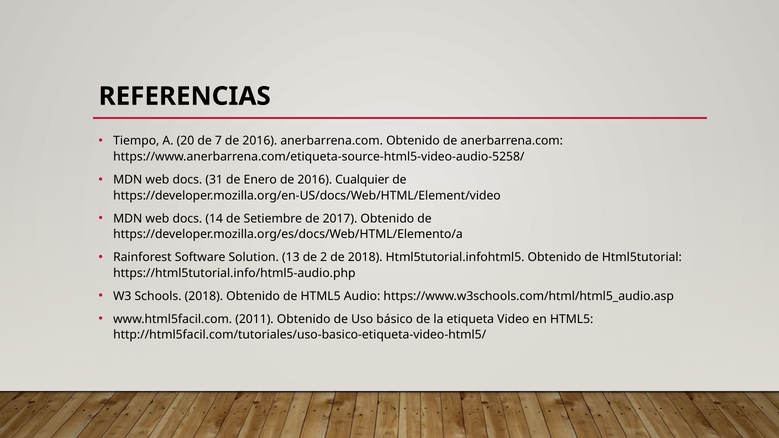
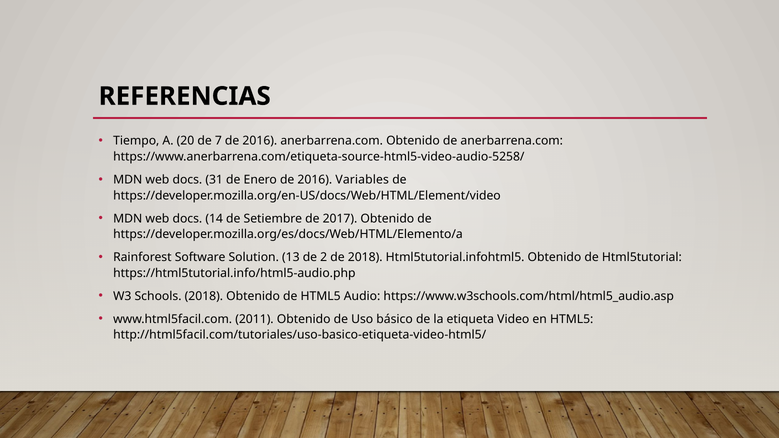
Cualquier: Cualquier -> Variables (362, 180)
